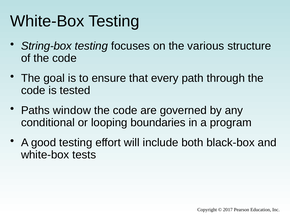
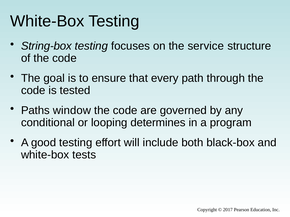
various: various -> service (206, 46)
boundaries: boundaries -> determines (158, 123)
